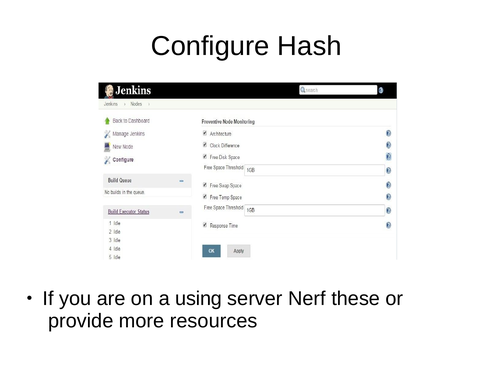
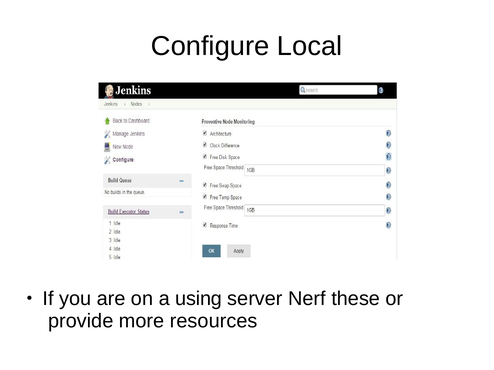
Hash: Hash -> Local (310, 46)
